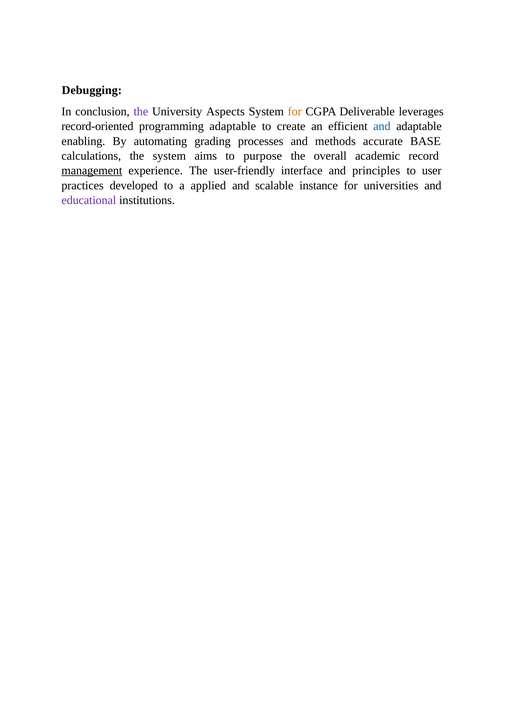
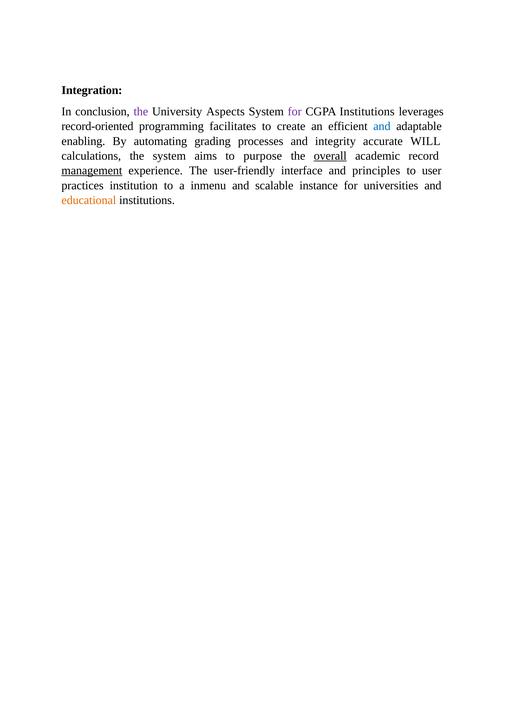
Debugging: Debugging -> Integration (92, 90)
for colour: orange -> purple (295, 112)
CGPA Deliverable: Deliverable -> Institutions (367, 112)
programming adaptable: adaptable -> facilitates (233, 126)
methods: methods -> integrity (335, 141)
BASE: BASE -> WILL (425, 141)
overall underline: none -> present (330, 156)
developed: developed -> institution (134, 185)
applied: applied -> inmenu (208, 185)
educational colour: purple -> orange (89, 200)
